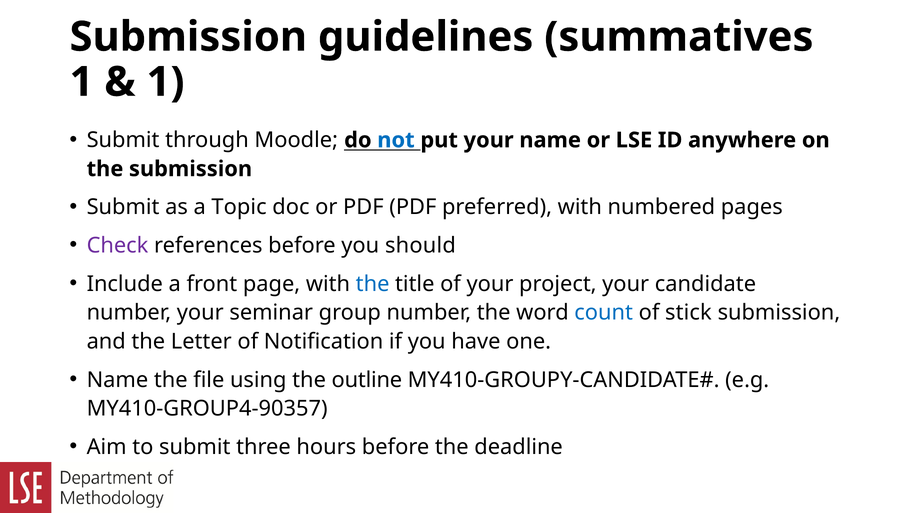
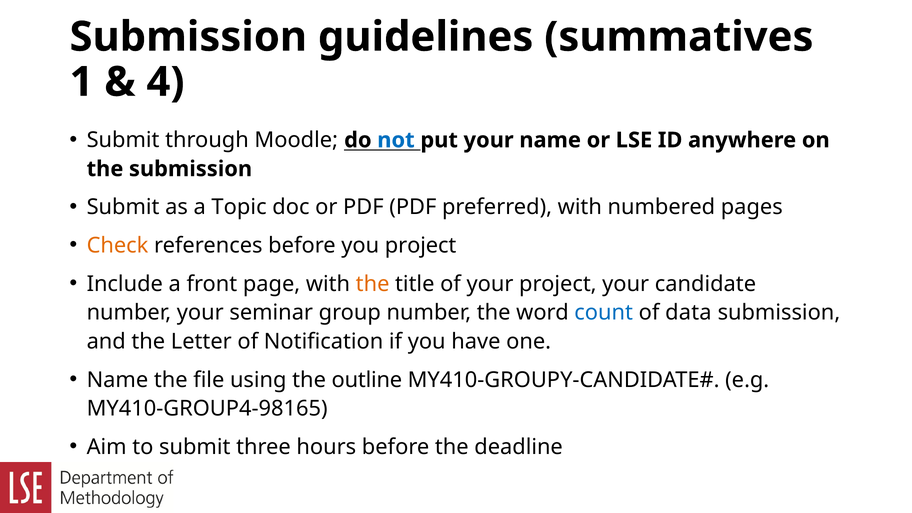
1: 1 -> 4 (166, 82)
Check colour: purple -> orange (118, 246)
you should: should -> project (421, 246)
the colour: blue -> orange (373, 284)
stick: stick -> data (688, 313)
MY410-GROUP4-90357: MY410-GROUP4-90357 -> MY410-GROUP4-98165 (207, 409)
